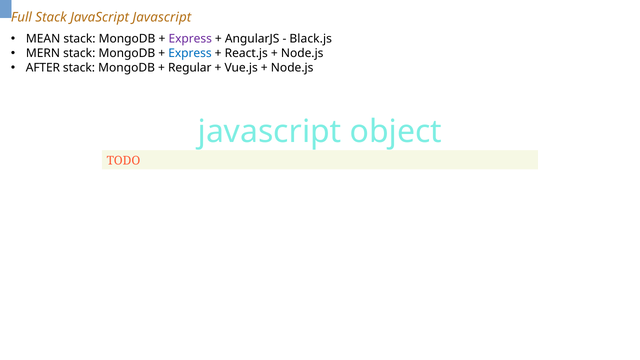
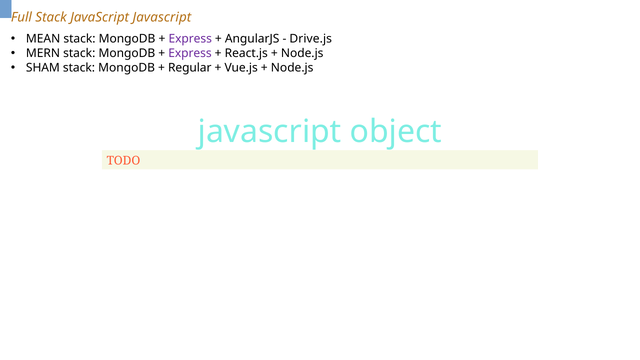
Black.js: Black.js -> Drive.js (311, 39)
Express colour: blue -> purple (190, 53)
AFTER: AFTER -> SHAM (43, 68)
